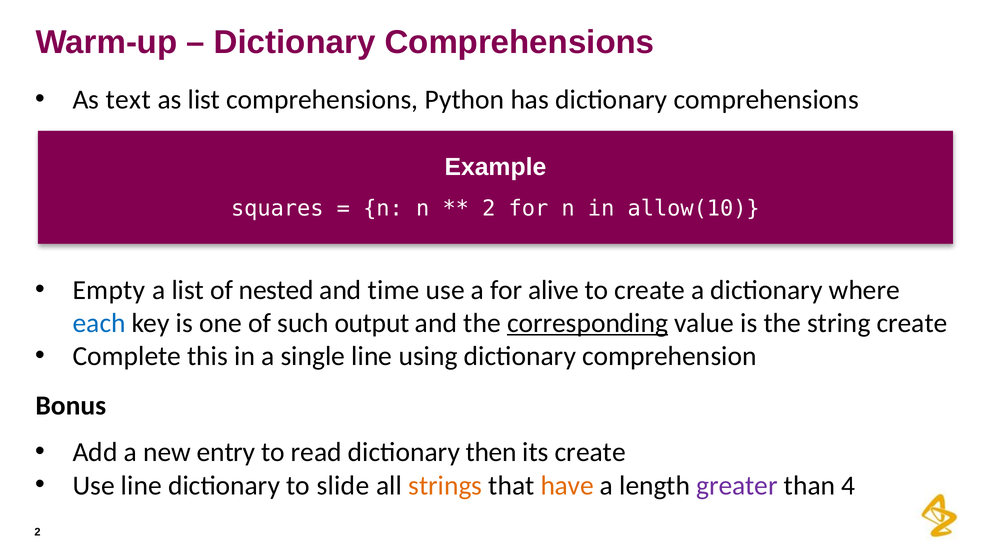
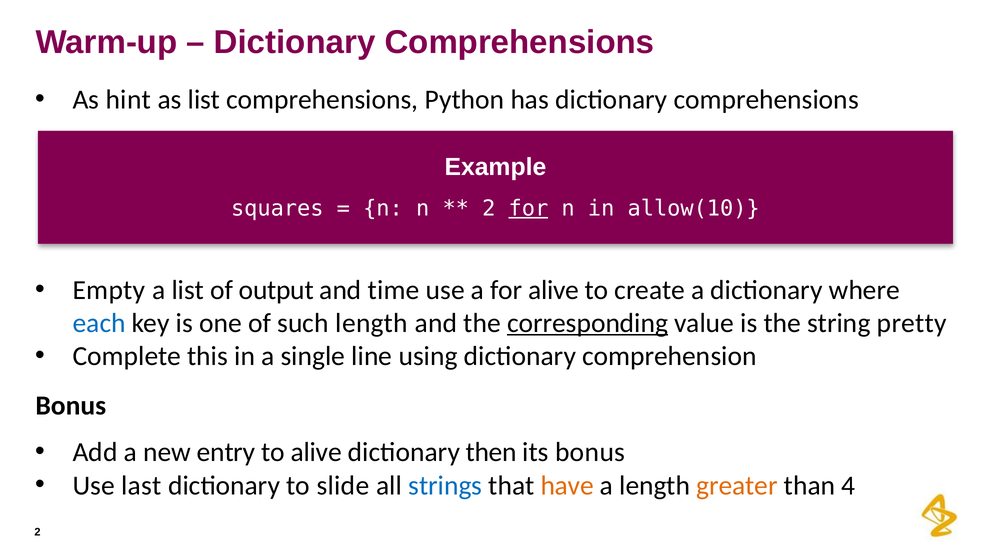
text: text -> hint (128, 100)
for underline: none -> present (528, 208)
nested: nested -> output (276, 290)
such output: output -> length (372, 323)
string create: create -> pretty (912, 323)
to read: read -> alive (316, 453)
its create: create -> bonus (590, 453)
Use line: line -> last (141, 486)
strings colour: orange -> blue (445, 486)
greater colour: purple -> orange (737, 486)
